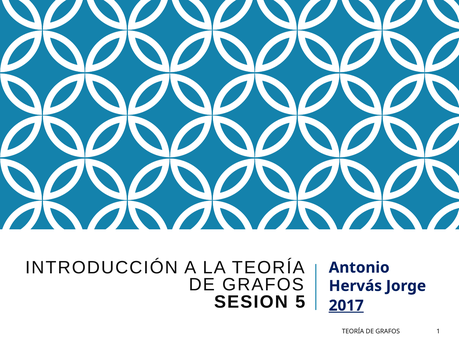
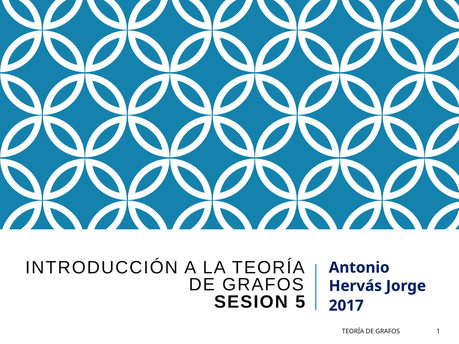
2017 underline: present -> none (346, 306)
